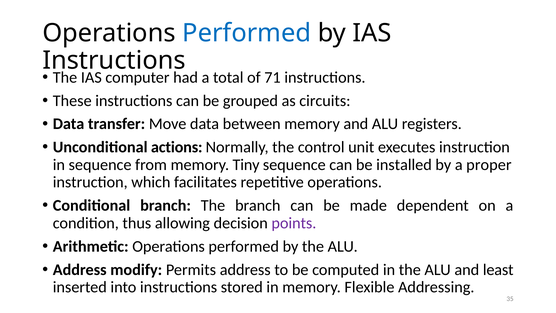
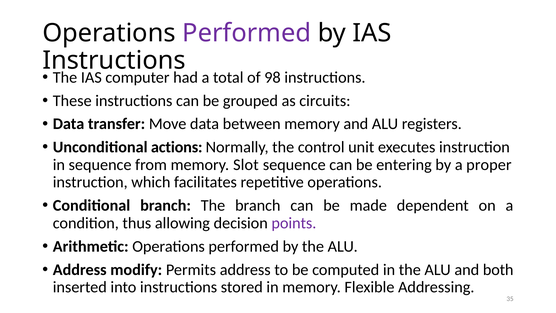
Performed colour: blue -> purple (247, 33)
71: 71 -> 98 (272, 77)
Tiny: Tiny -> Slot (246, 165)
installed: installed -> entering (404, 165)
least: least -> both (498, 269)
